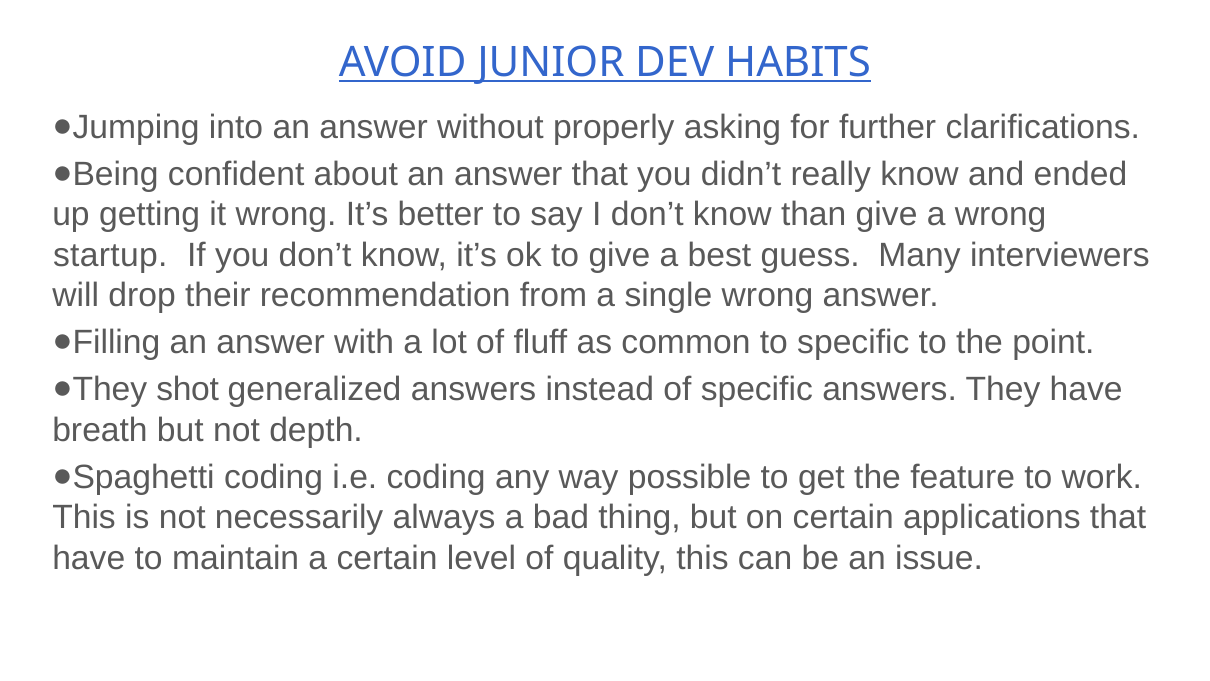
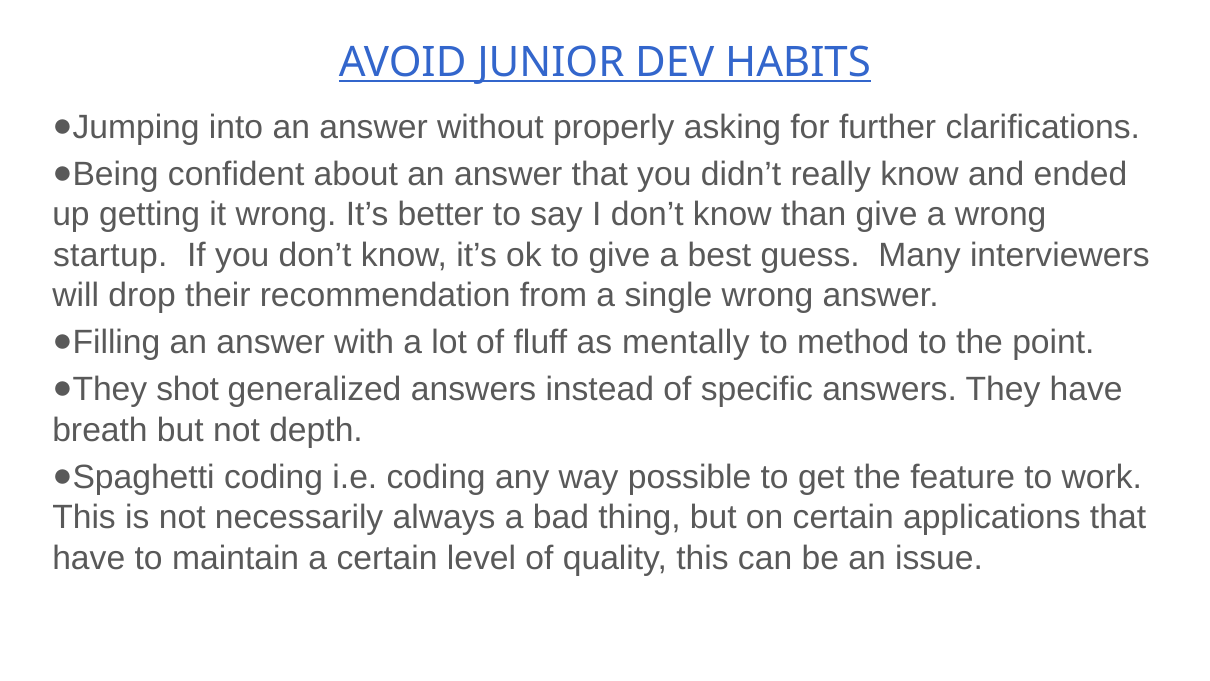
common: common -> mentally (686, 342)
to specific: specific -> method (853, 342)
